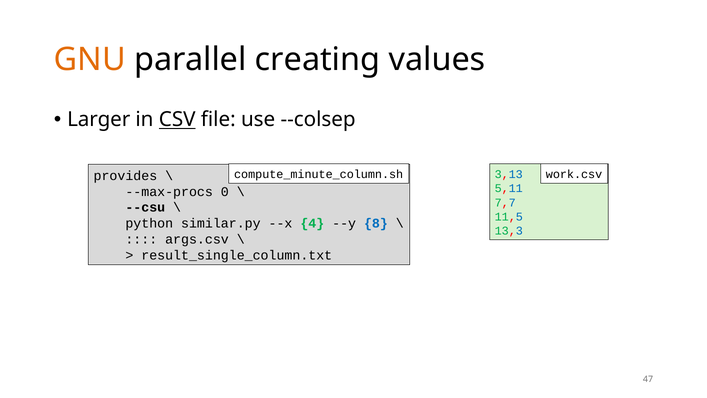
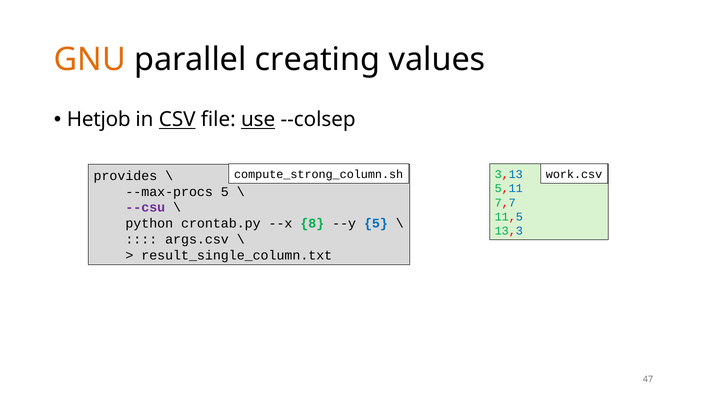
Larger: Larger -> Hetjob (99, 120)
use underline: none -> present (258, 120)
compute_minute_column.sh: compute_minute_column.sh -> compute_strong_column.sh (319, 174)
--max-procs 0: 0 -> 5 (225, 192)
--csu colour: black -> purple (145, 207)
similar.py: similar.py -> crontab.py (221, 223)
4: 4 -> 8 (312, 223)
--y 8: 8 -> 5 (376, 223)
